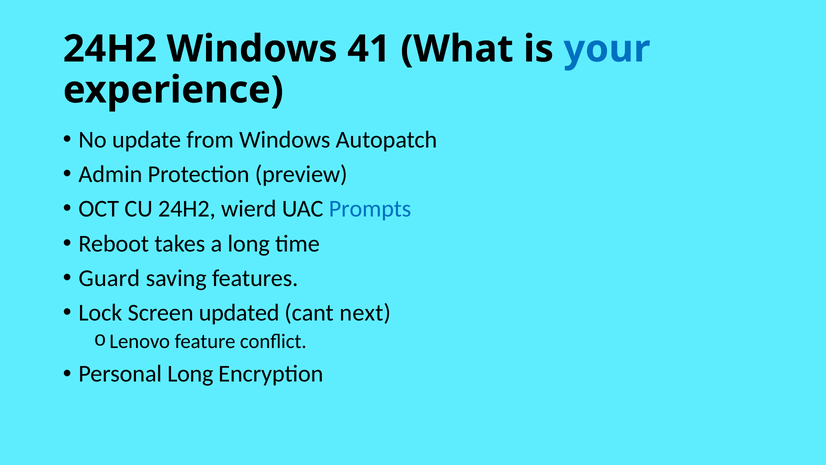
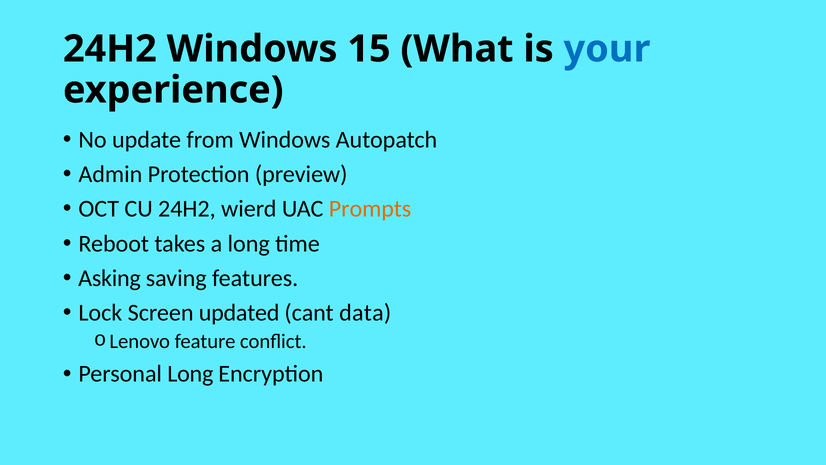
41: 41 -> 15 (369, 49)
Prompts colour: blue -> orange (370, 209)
Guard: Guard -> Asking (110, 278)
next: next -> data (365, 313)
